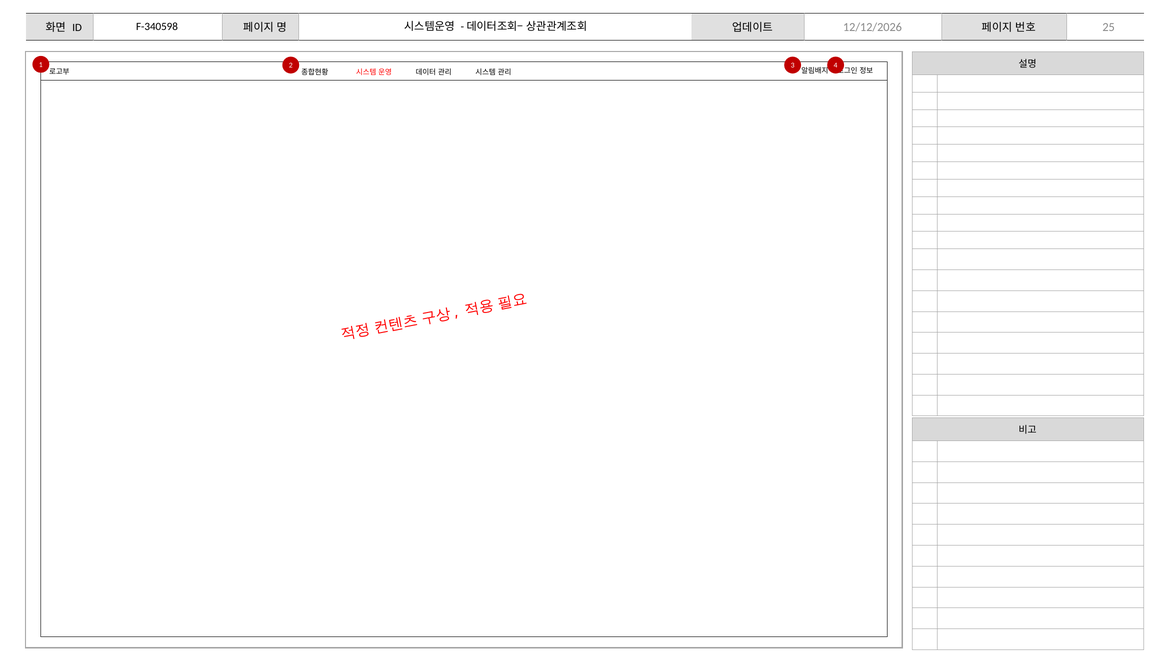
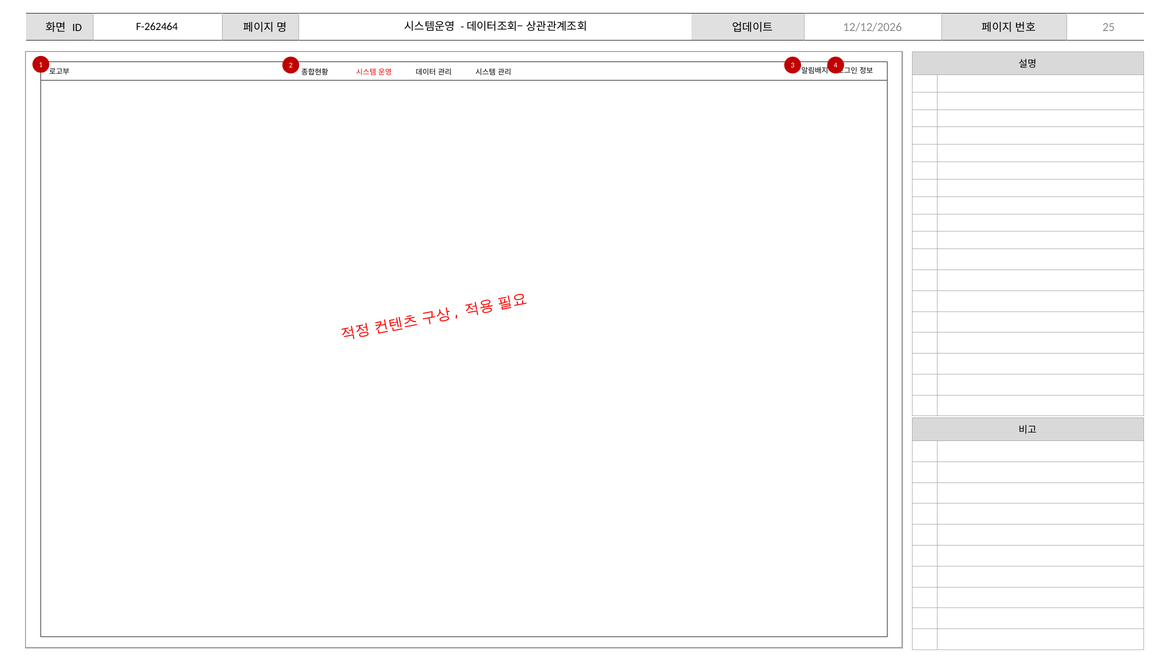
F-340598: F-340598 -> F-262464 (157, 27)
